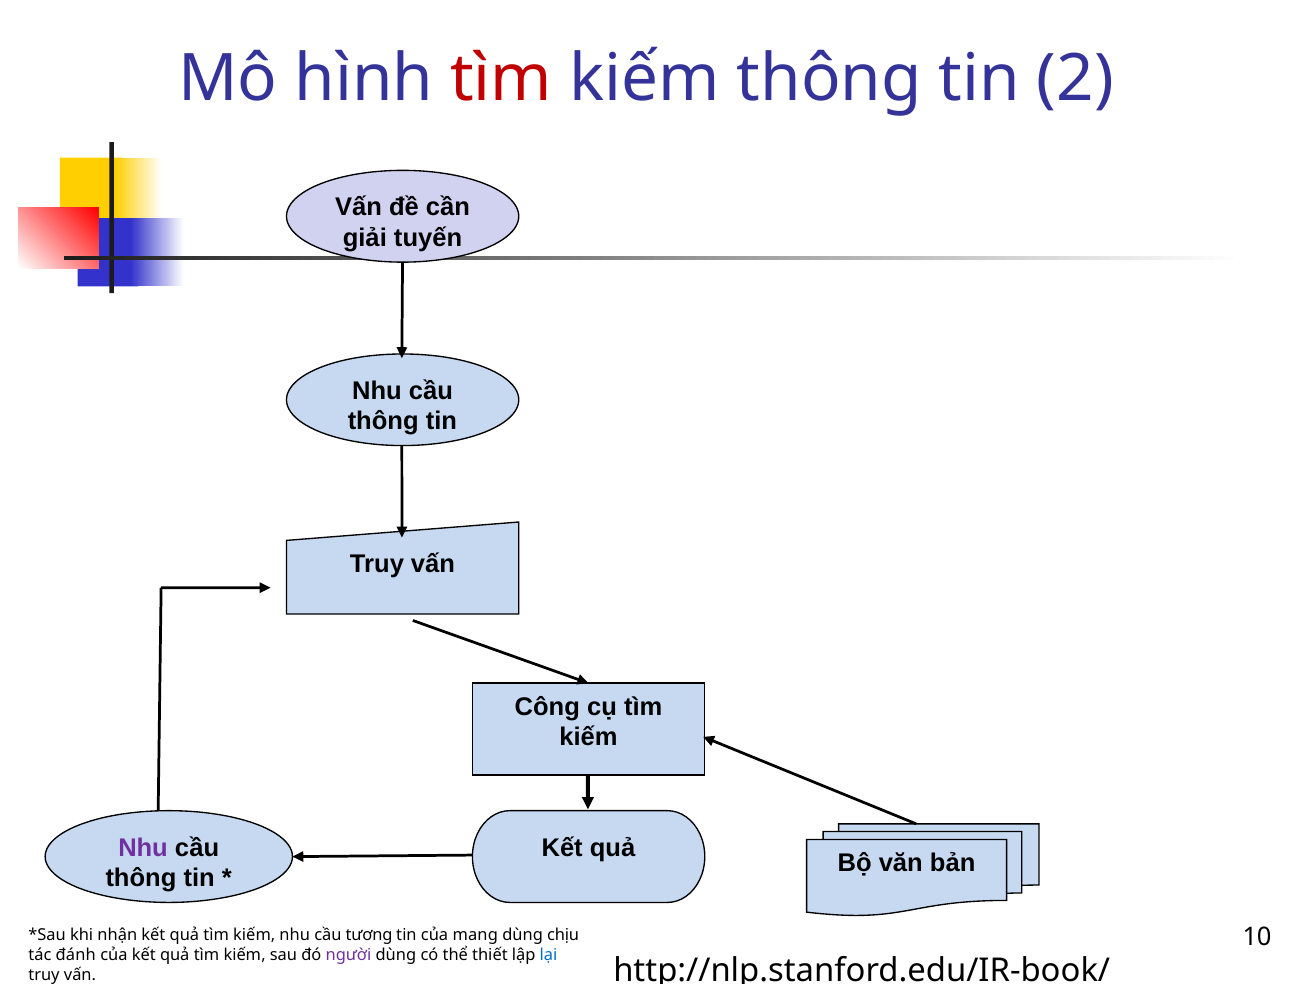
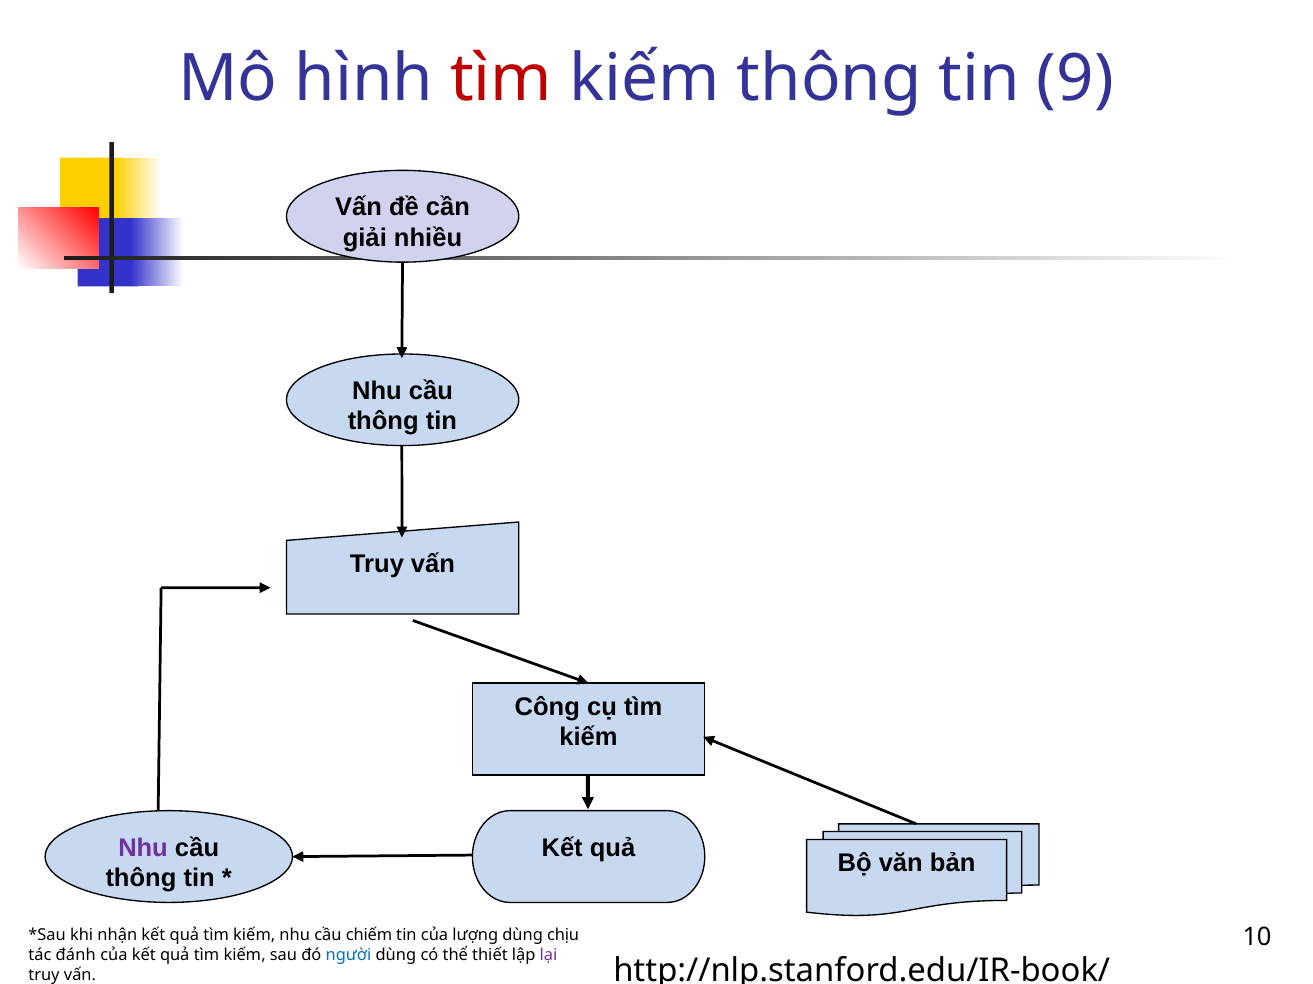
2: 2 -> 9 (1075, 79)
tuyến: tuyến -> nhiều (428, 238)
tương: tương -> chiếm (369, 936)
mang: mang -> lượng (475, 936)
người colour: purple -> blue (348, 956)
lại colour: blue -> purple (549, 956)
